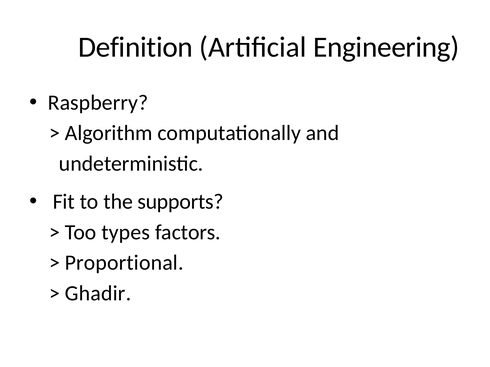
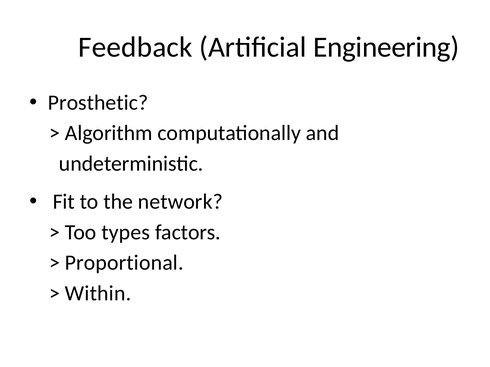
Definition: Definition -> Feedback (135, 47)
Raspberry: Raspberry -> Prosthetic (98, 103)
supports: supports -> network (180, 202)
Ghadir: Ghadir -> Within (98, 294)
